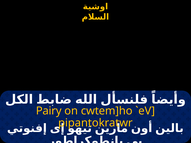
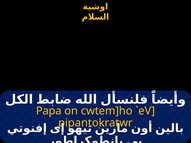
Pairy: Pairy -> Papa (49, 111)
